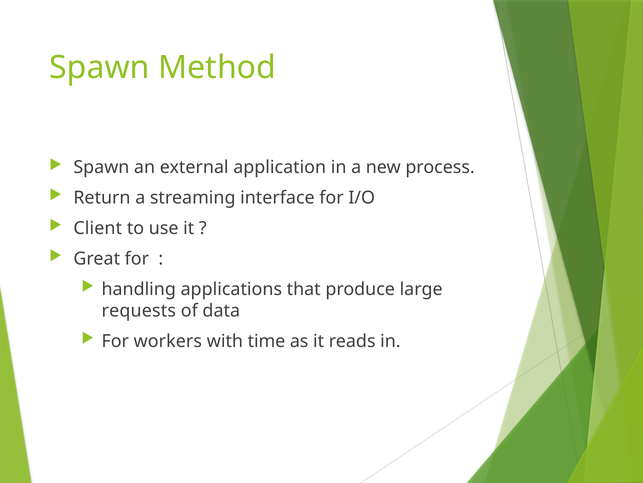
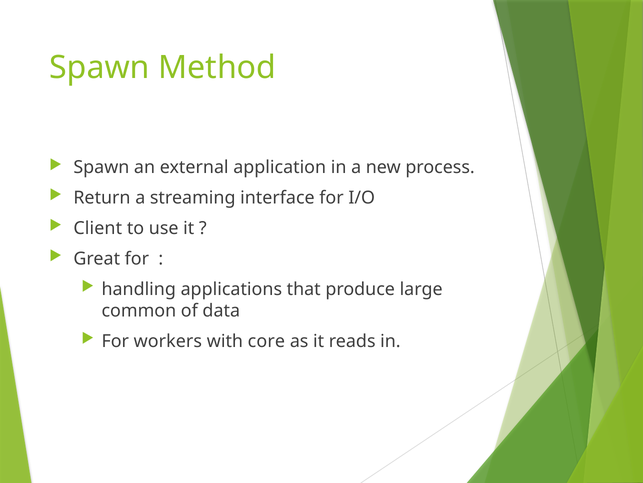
requests: requests -> common (139, 310)
time: time -> core (266, 341)
